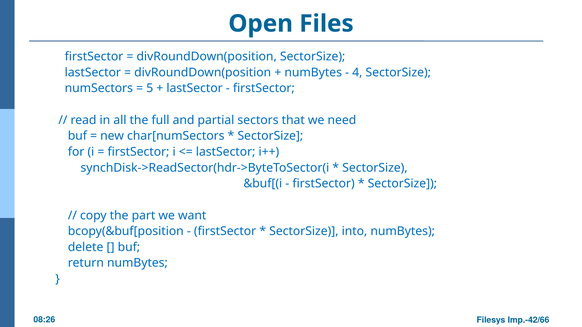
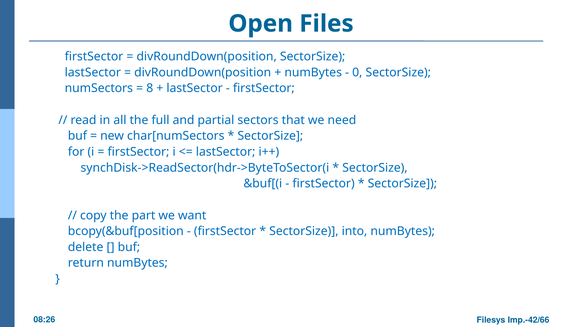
4: 4 -> 0 (357, 73)
5: 5 -> 8 (150, 88)
